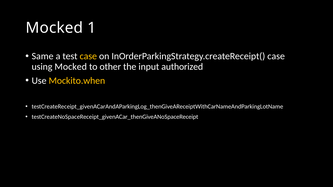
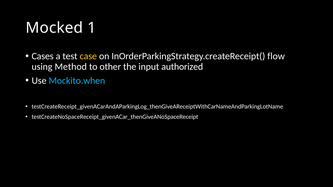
Same: Same -> Cases (43, 56)
InOrderParkingStrategy.createReceipt( case: case -> flow (276, 56)
using Mocked: Mocked -> Method (71, 67)
Mockito.when colour: yellow -> light blue (77, 81)
